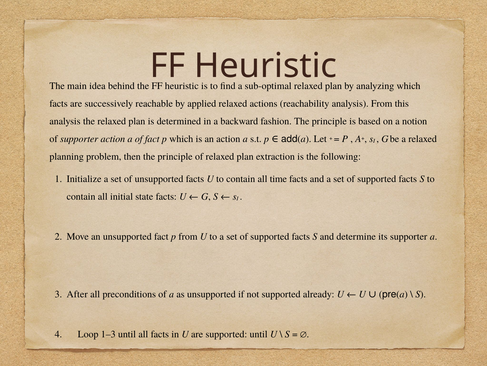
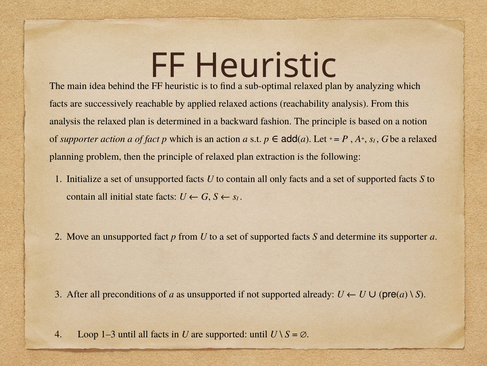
time: time -> only (278, 179)
